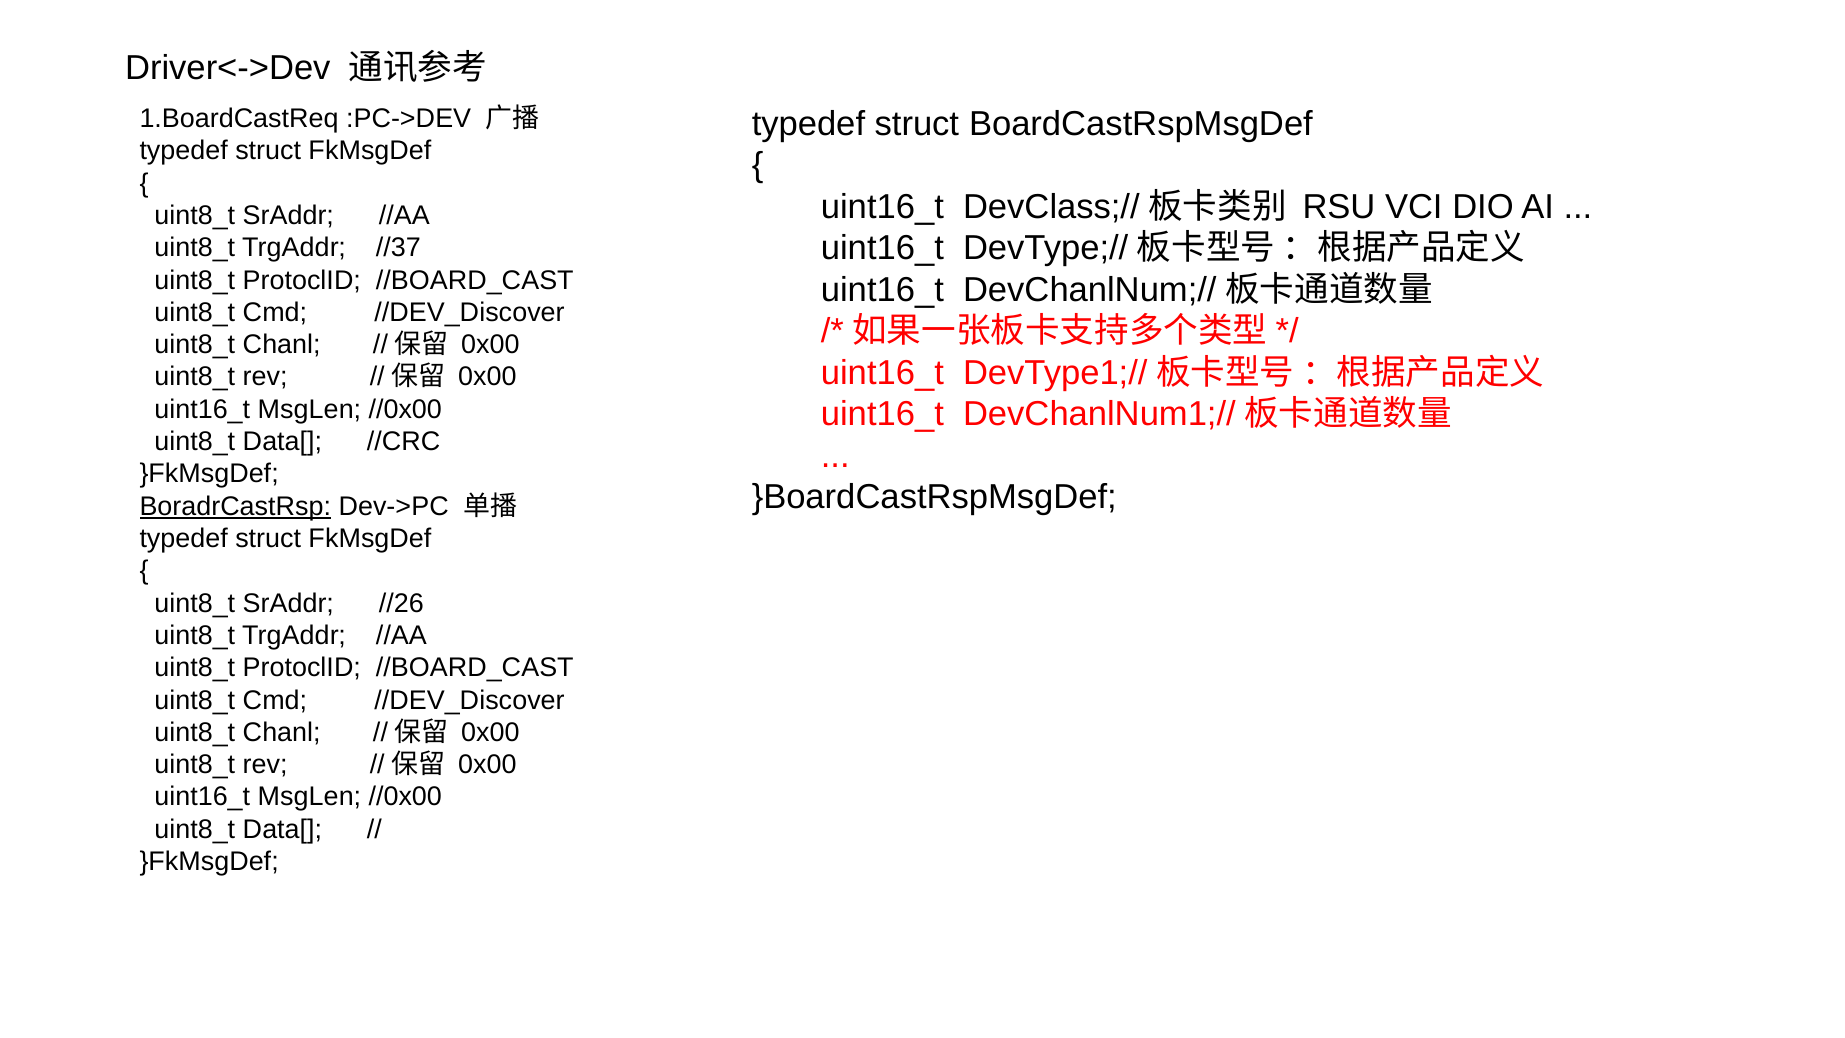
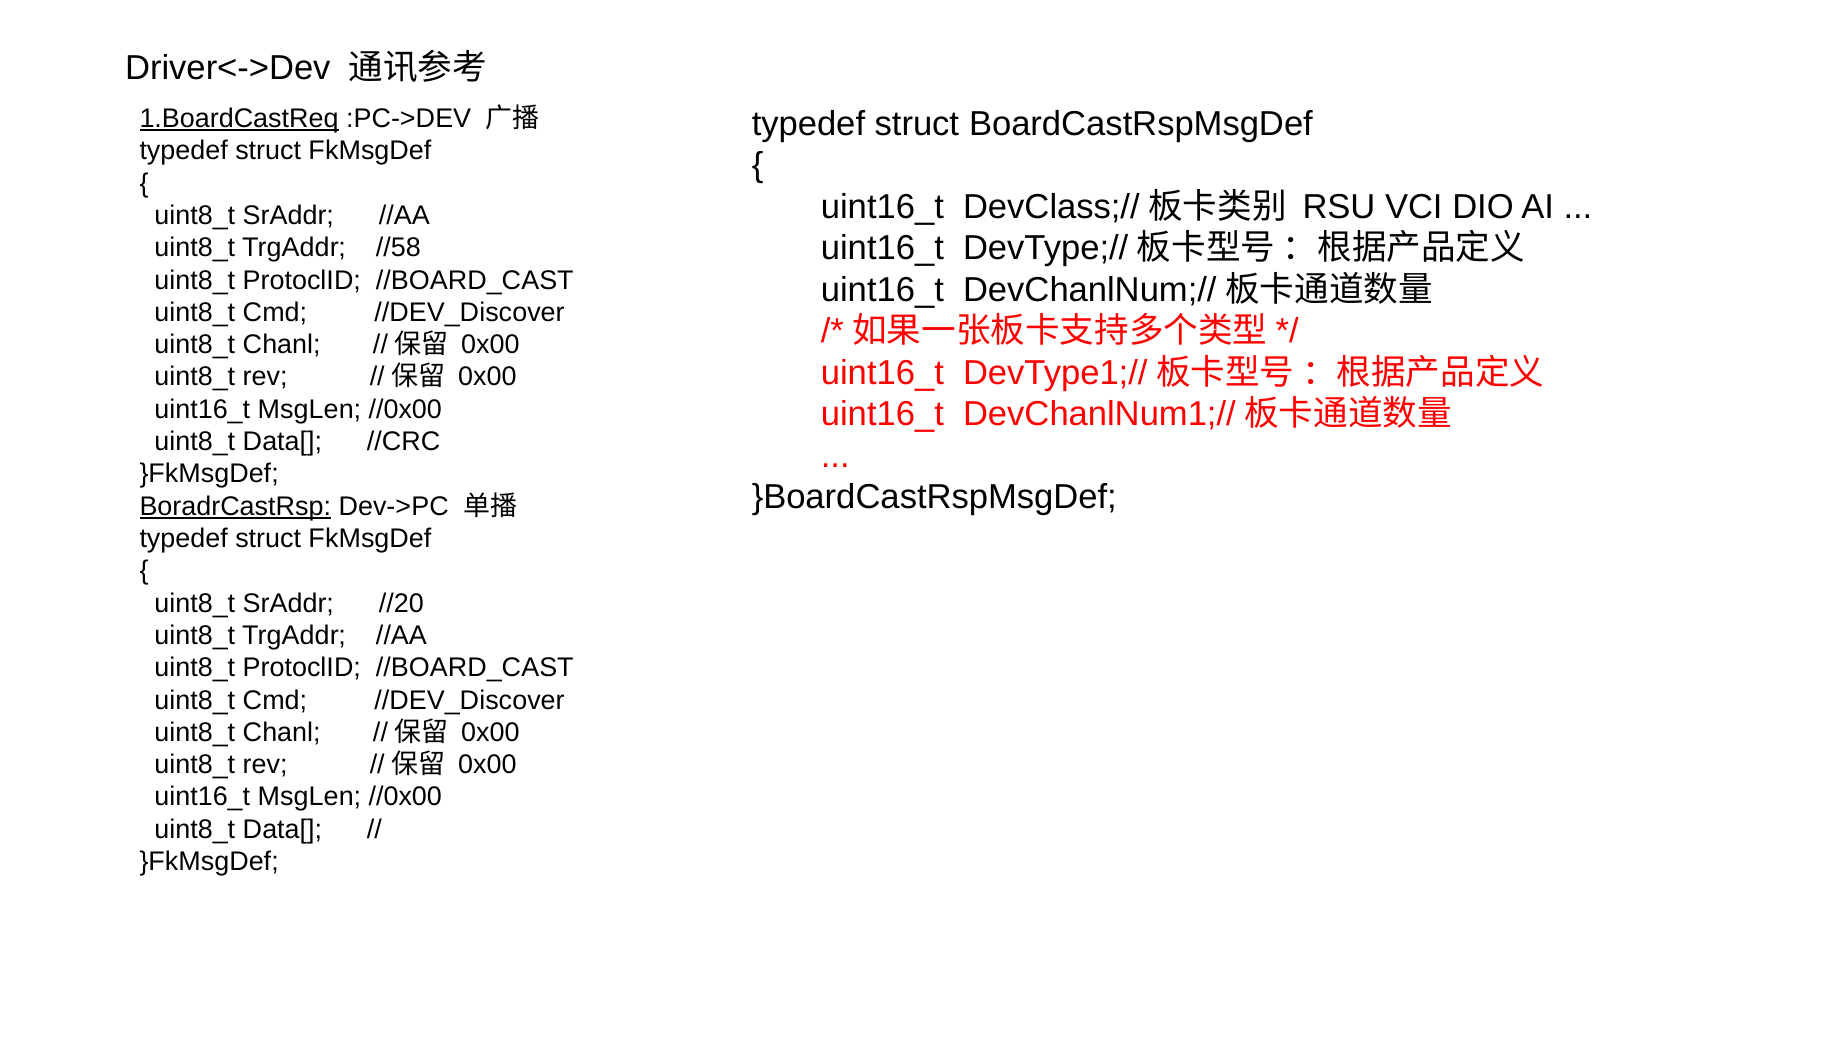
1.BoardCastReq underline: none -> present (239, 119)
//37: //37 -> //58 (398, 248)
//26: //26 -> //20 (401, 603)
